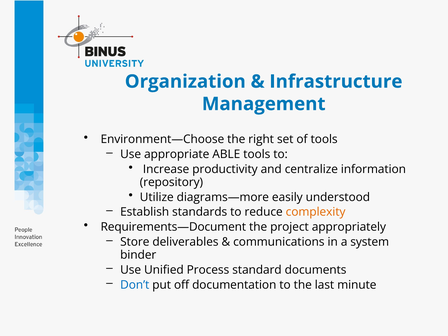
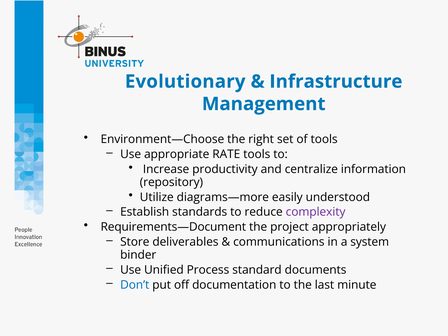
Organization: Organization -> Evolutionary (185, 82)
ABLE: ABLE -> RATE (226, 154)
complexity colour: orange -> purple (316, 212)
